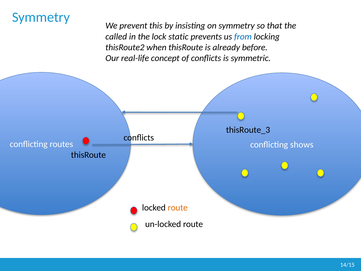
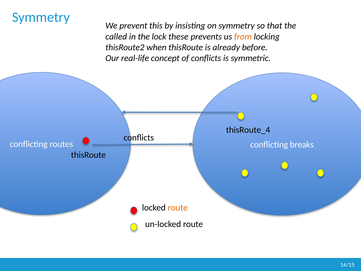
static: static -> these (178, 37)
from colour: blue -> orange (243, 37)
thisRoute_3: thisRoute_3 -> thisRoute_4 (248, 130)
shows: shows -> breaks (302, 145)
